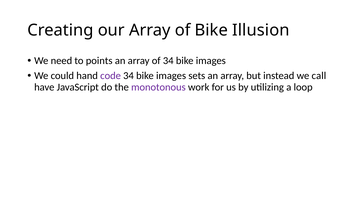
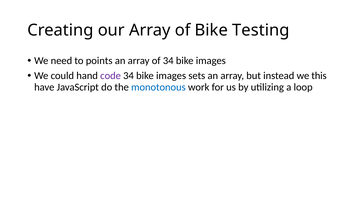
Illusion: Illusion -> Testing (261, 30)
call: call -> this (319, 76)
monotonous colour: purple -> blue (158, 87)
